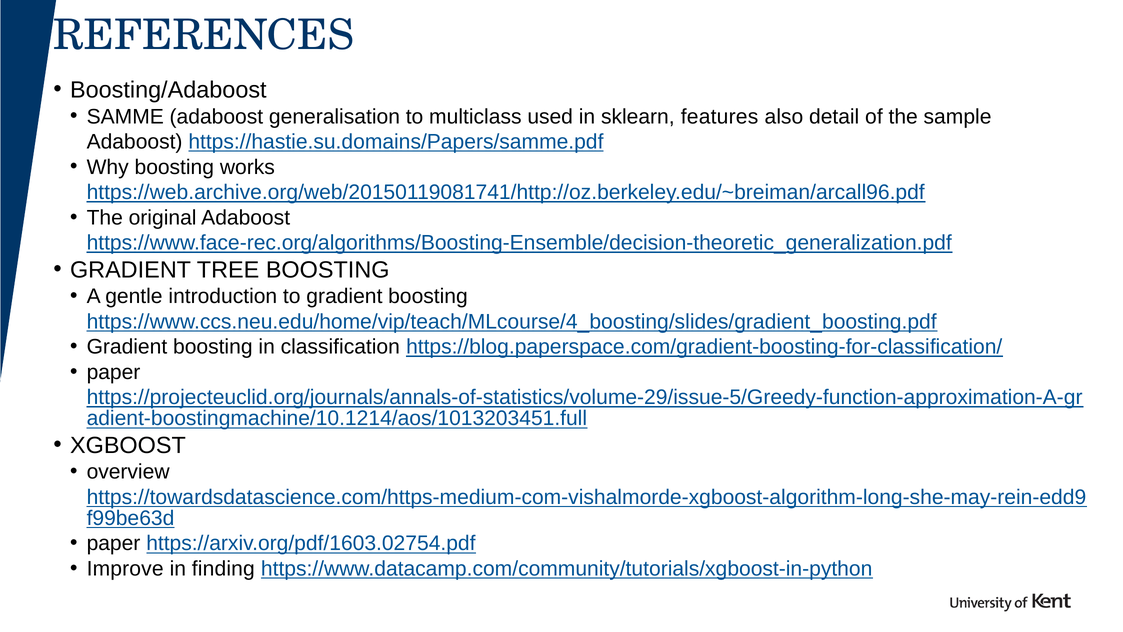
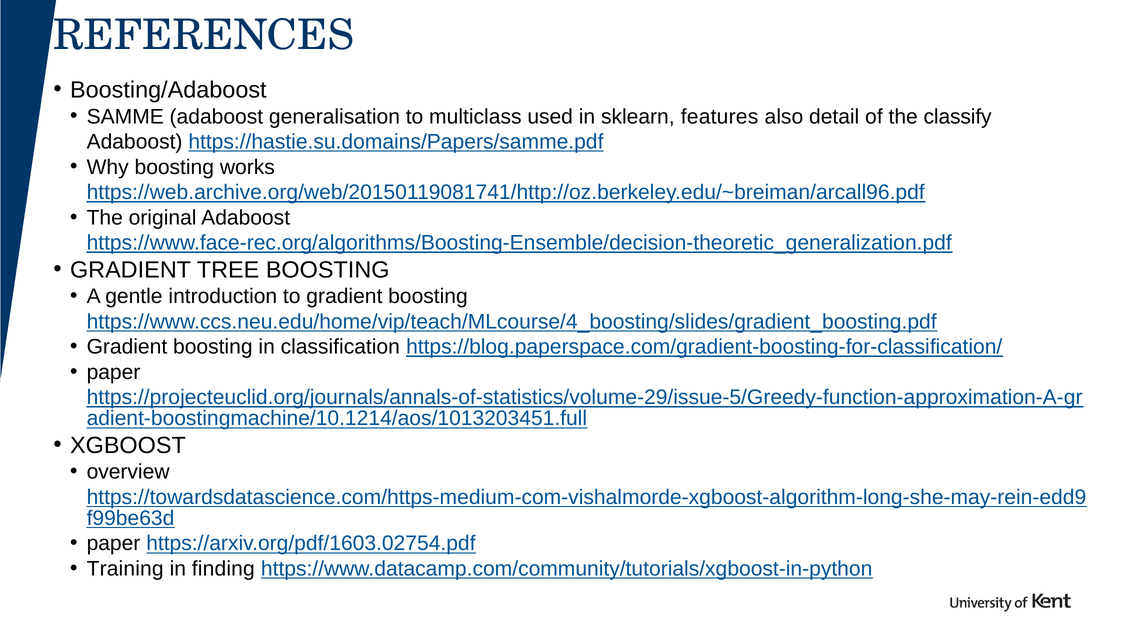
sample: sample -> classify (958, 117)
Improve: Improve -> Training (125, 569)
